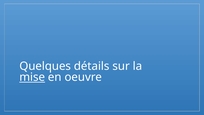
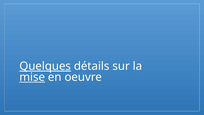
Quelques underline: none -> present (45, 66)
